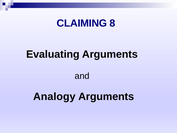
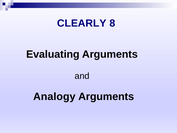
CLAIMING: CLAIMING -> CLEARLY (82, 23)
